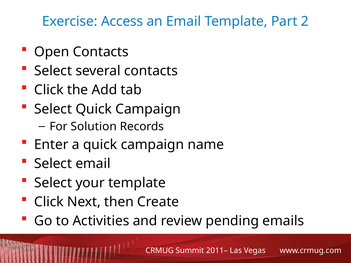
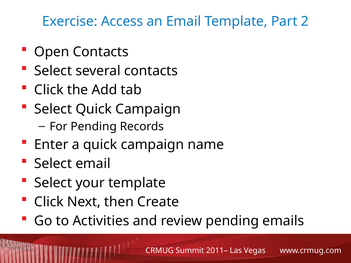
For Solution: Solution -> Pending (94, 127)
